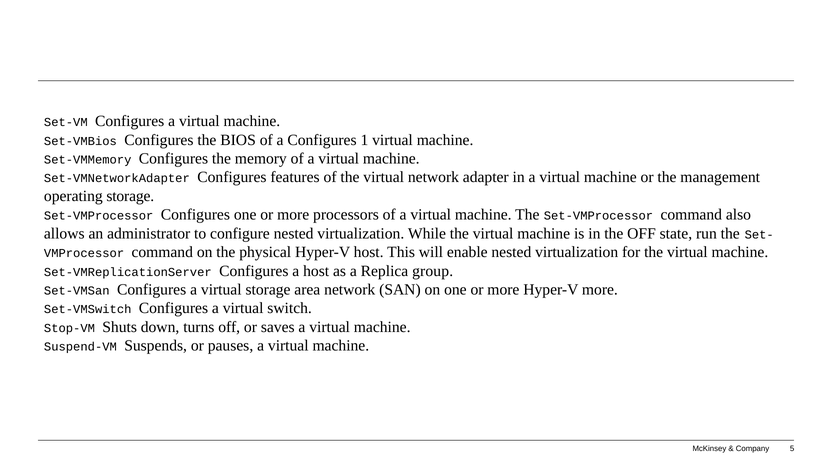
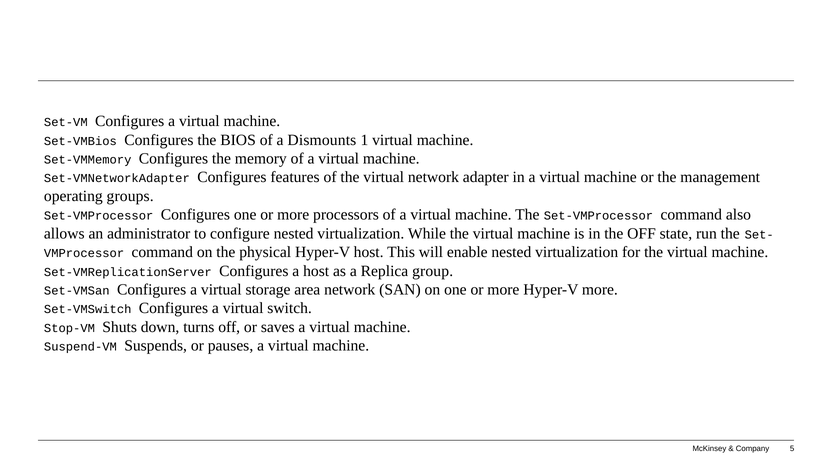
a Configures: Configures -> Dismounts (322, 140)
operating storage: storage -> groups (130, 196)
